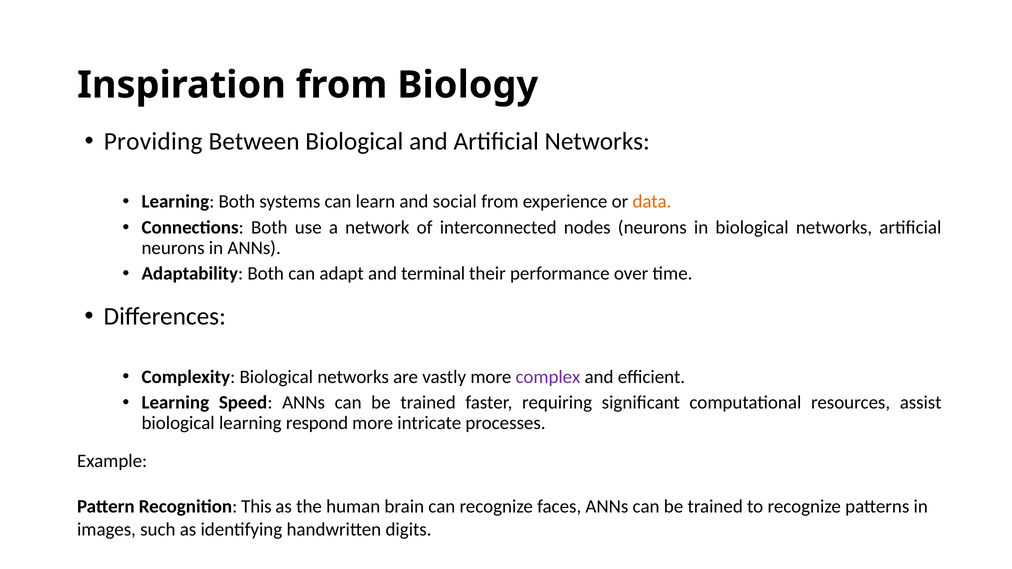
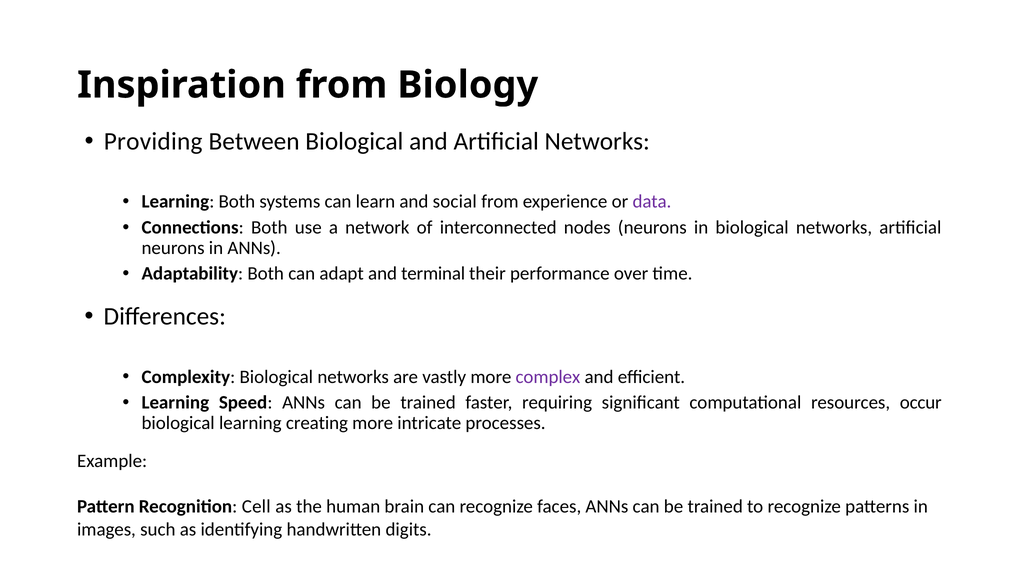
data colour: orange -> purple (652, 202)
assist: assist -> occur (921, 403)
respond: respond -> creating (317, 423)
This: This -> Cell (256, 507)
